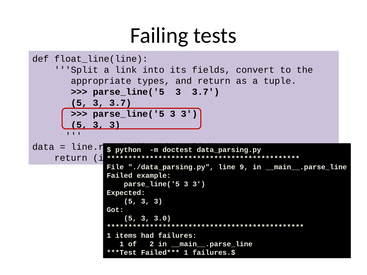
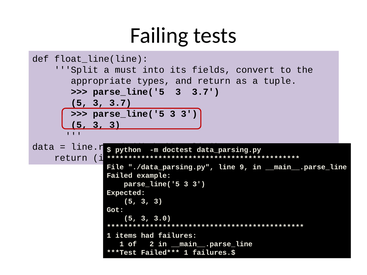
link: link -> must (126, 70)
